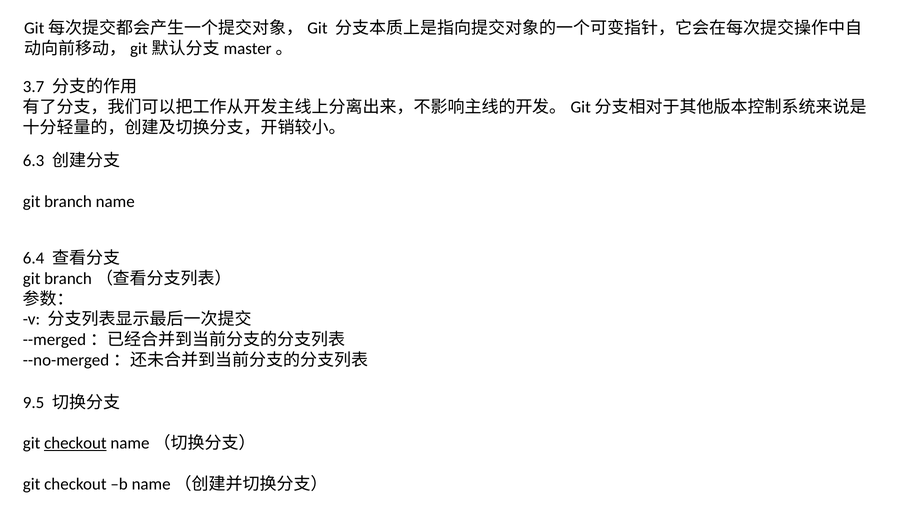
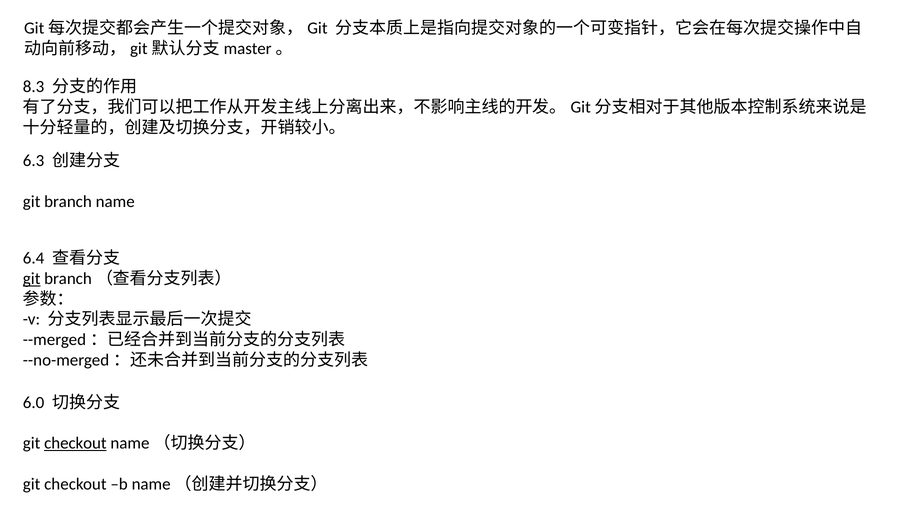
3.7: 3.7 -> 8.3 (34, 87)
git underline: none -> present (32, 279)
9.5: 9.5 -> 6.0 (34, 403)
